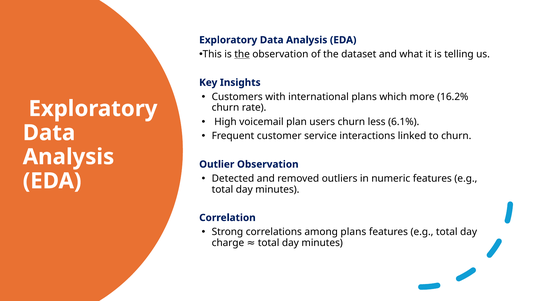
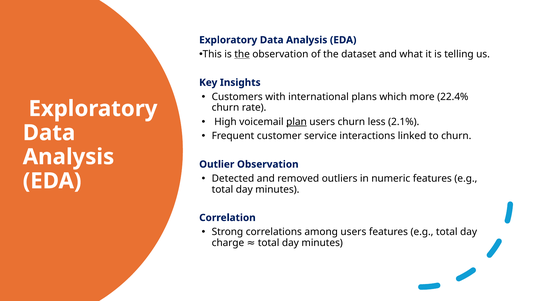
16.2%: 16.2% -> 22.4% (453, 97)
plan underline: none -> present (297, 122)
6.1%: 6.1% -> 2.1% (404, 122)
among plans: plans -> users (353, 232)
